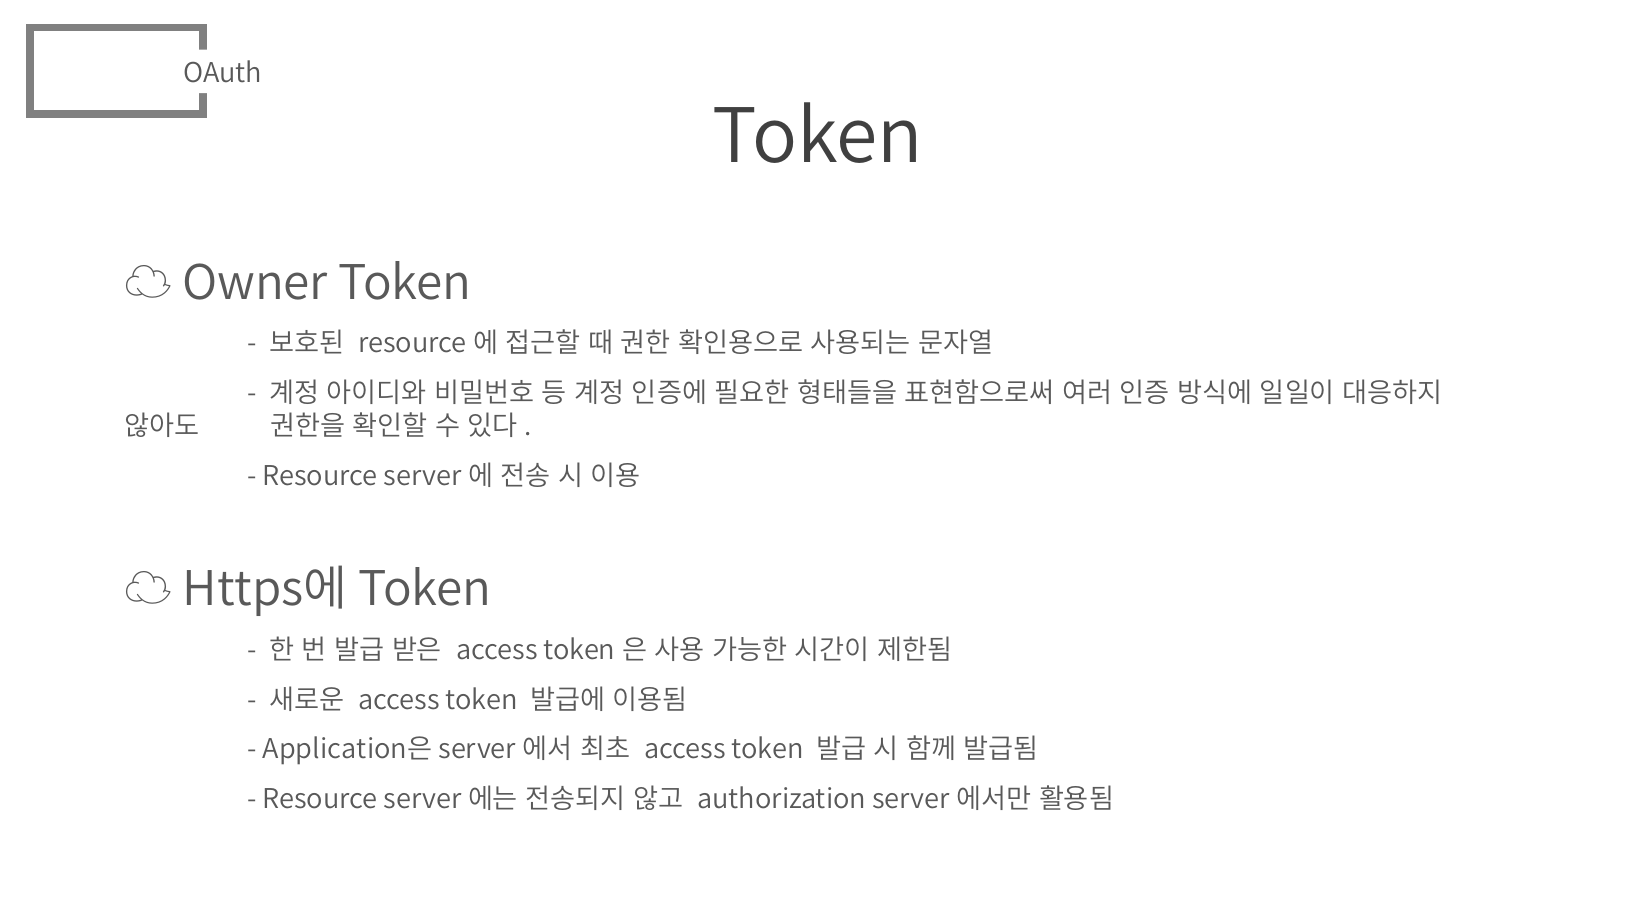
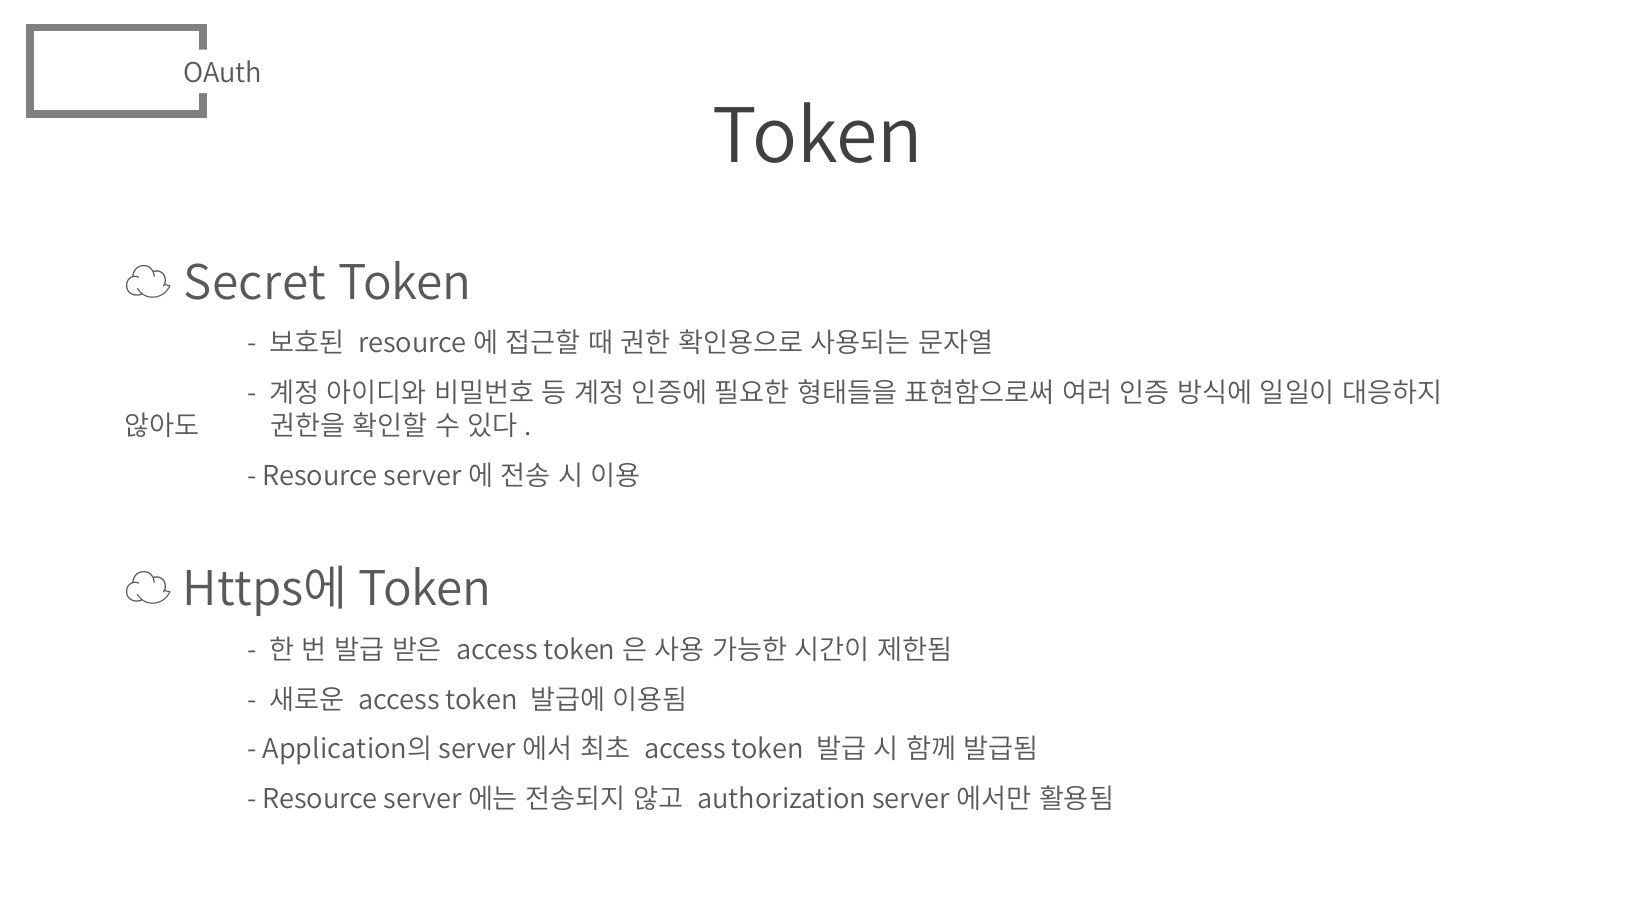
Owner: Owner -> Secret (255, 283)
Application은: Application은 -> Application의 (348, 749)
